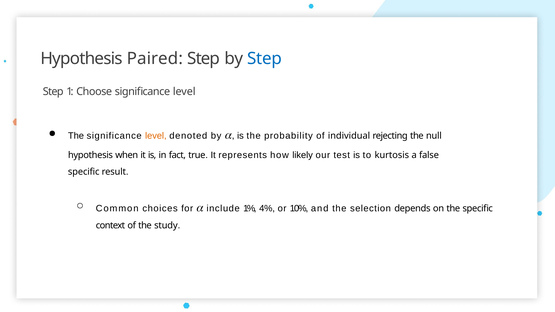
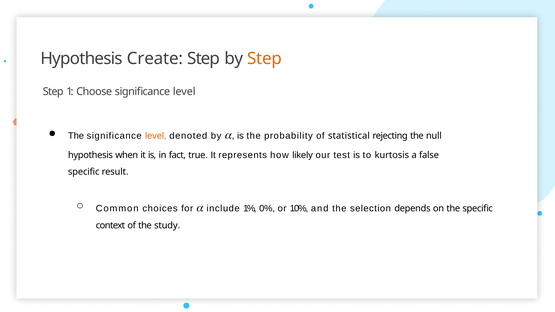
Paired: Paired -> Create (155, 59)
Step colour: blue -> orange (265, 59)
individual: individual -> statistical (349, 136)
4%: 4% -> 0% (267, 208)
